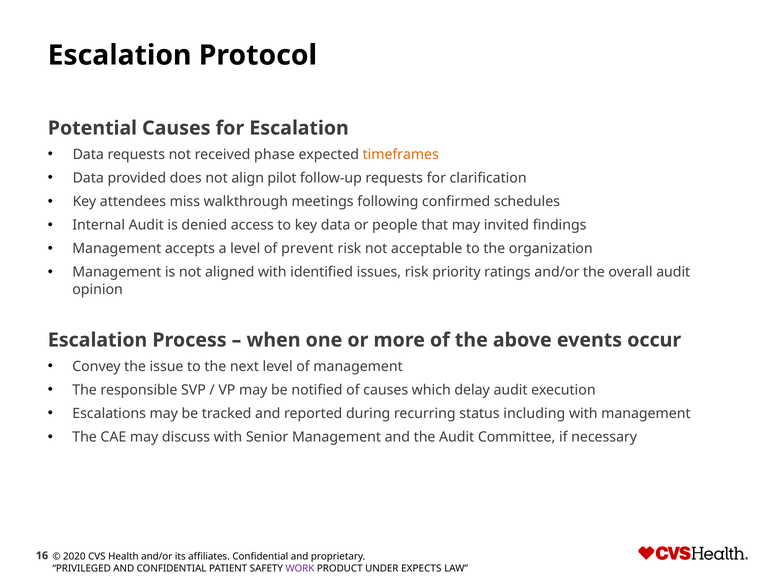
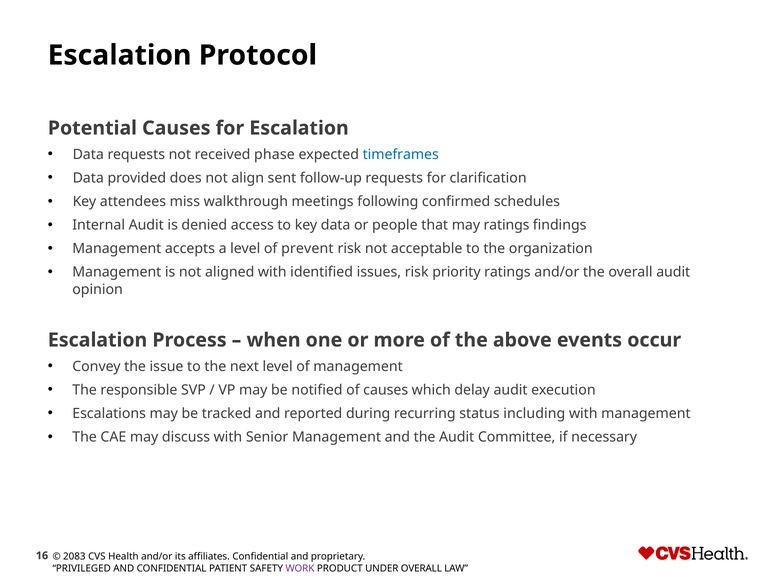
timeframes colour: orange -> blue (401, 155)
pilot: pilot -> sent (282, 178)
may invited: invited -> ratings (507, 225)
2020: 2020 -> 2083 (74, 556)
UNDER EXPECTS: EXPECTS -> OVERALL (421, 568)
